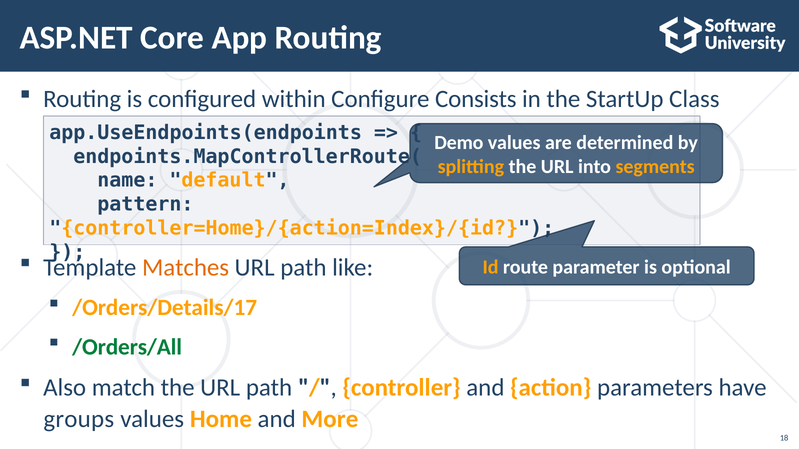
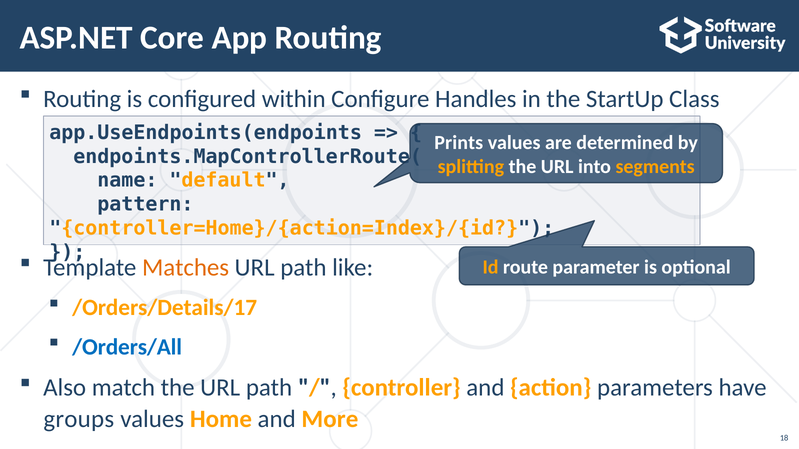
Consists: Consists -> Handles (476, 99)
Demo: Demo -> Prints (459, 143)
/Orders/All colour: green -> blue (127, 347)
